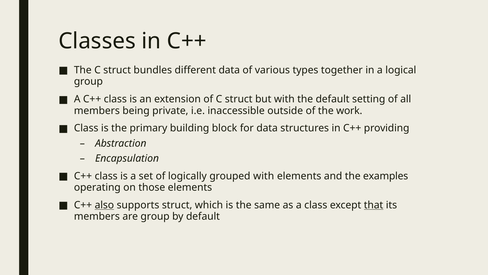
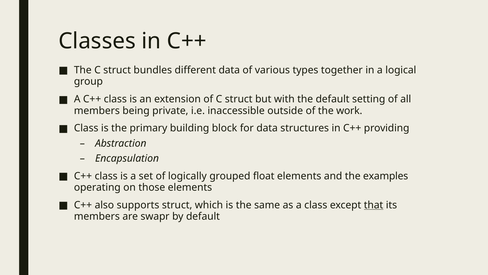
grouped with: with -> float (264, 176)
also underline: present -> none (104, 205)
are group: group -> swapr (155, 216)
